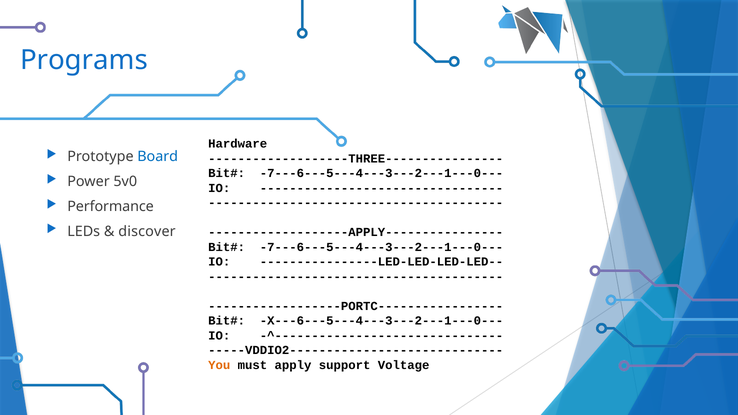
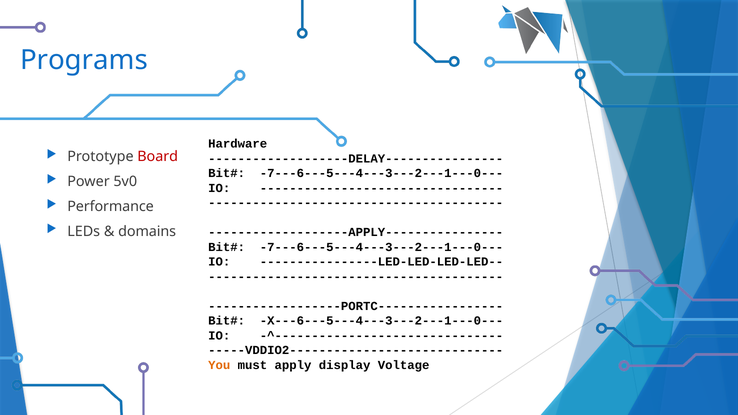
Board colour: blue -> red (158, 157)
-------------------THREE----------------: -------------------THREE---------------- -> -------------------DELAY---------------- (356, 159)
discover: discover -> domains (147, 231)
support: support -> display (345, 365)
